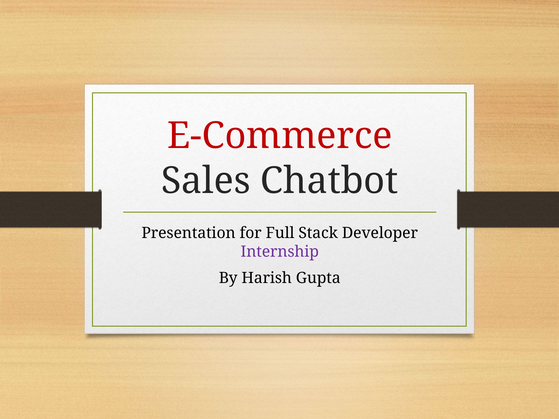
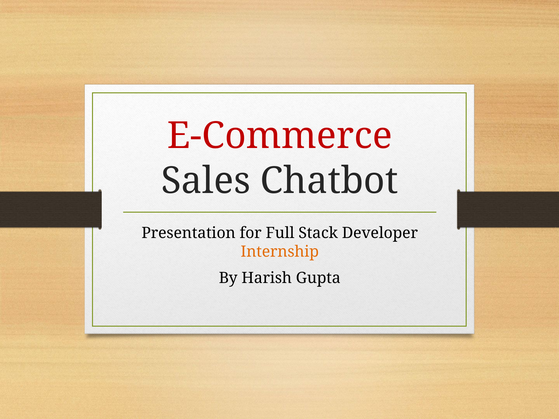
Internship colour: purple -> orange (280, 252)
